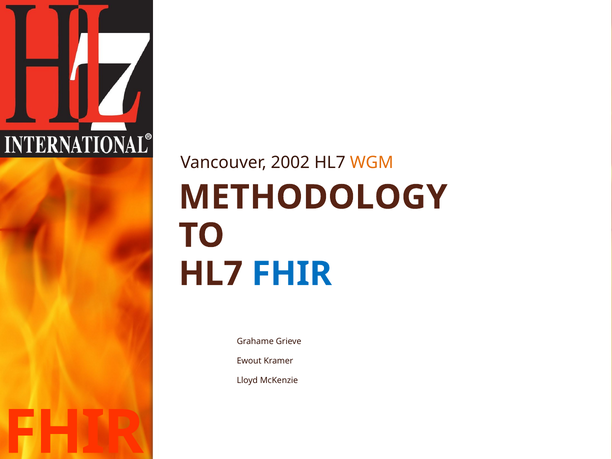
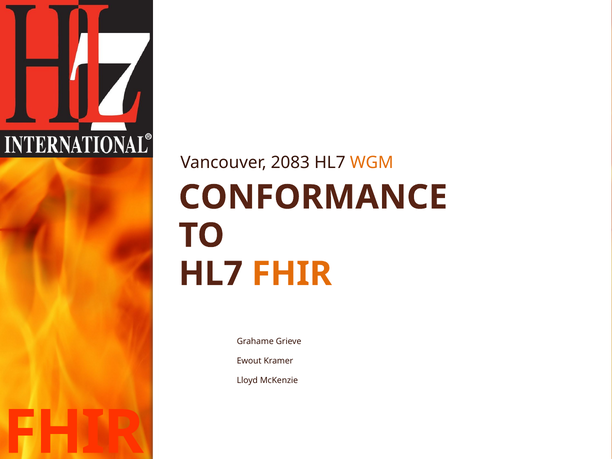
2002: 2002 -> 2083 (290, 163)
METHODOLOGY: METHODOLOGY -> CONFORMANCE (313, 197)
FHIR colour: blue -> orange (292, 274)
